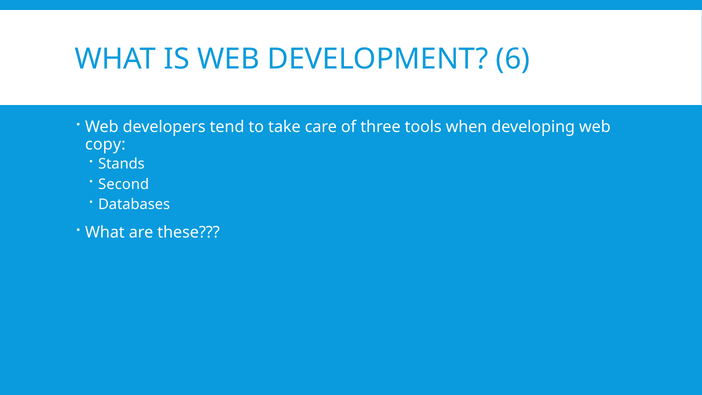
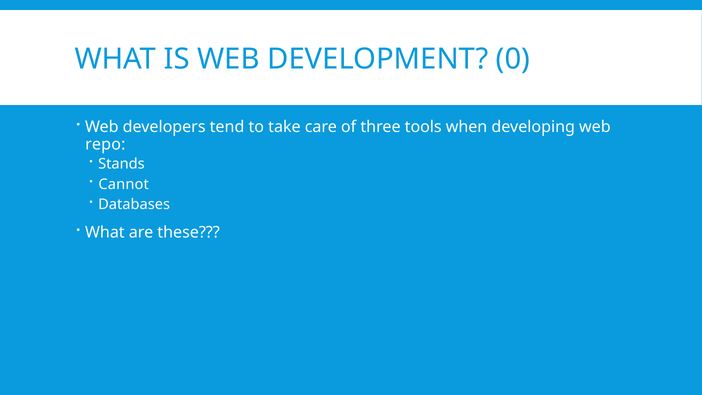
6: 6 -> 0 (513, 59)
copy: copy -> repo (105, 144)
Second: Second -> Cannot (124, 184)
